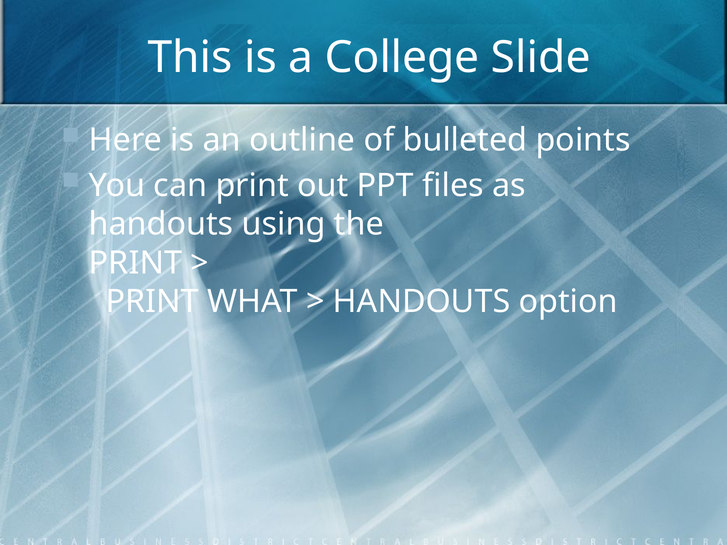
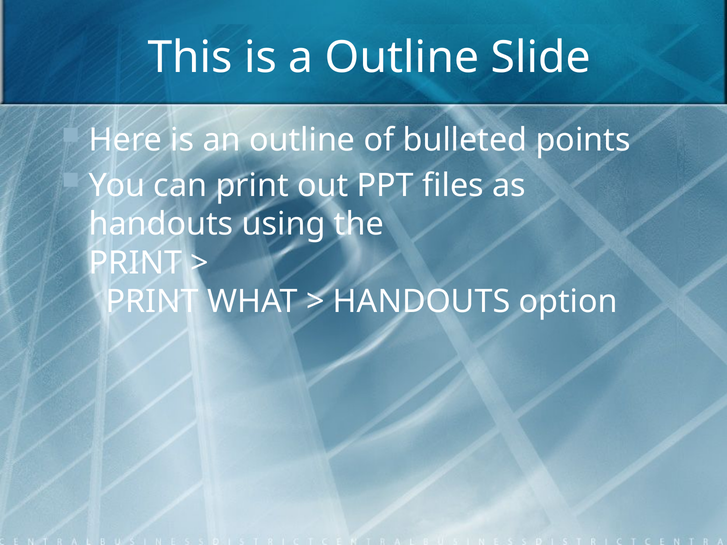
a College: College -> Outline (402, 58)
